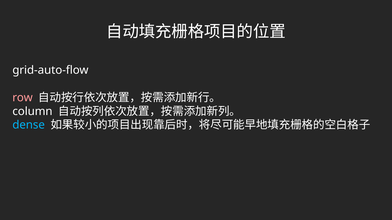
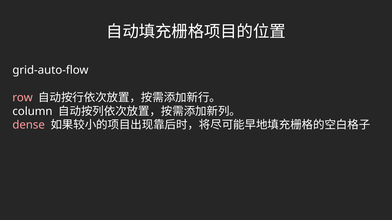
dense colour: light blue -> pink (29, 125)
